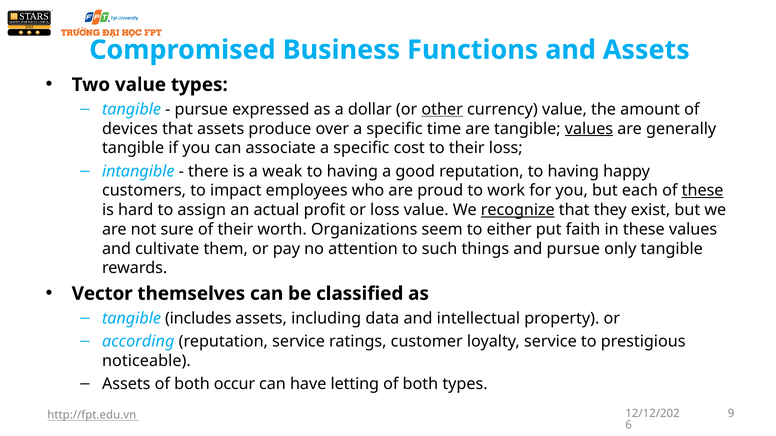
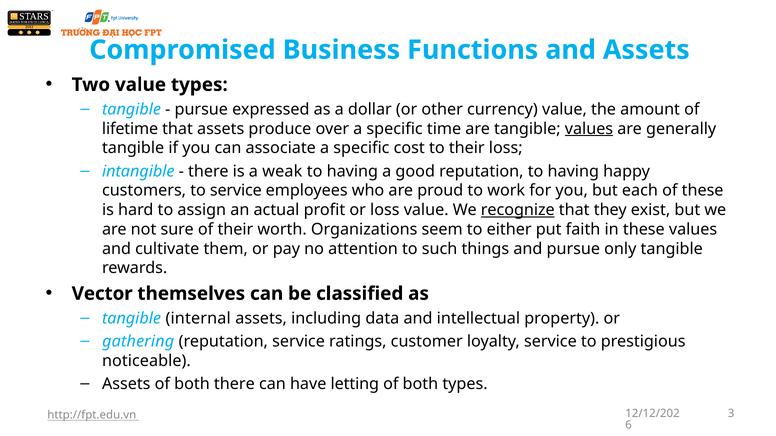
other underline: present -> none (442, 109)
devices: devices -> lifetime (130, 129)
to impact: impact -> service (236, 191)
these underline: present -> none (703, 191)
includes: includes -> internal (198, 319)
according: according -> gathering (138, 342)
both occur: occur -> there (234, 384)
9: 9 -> 3 (731, 414)
